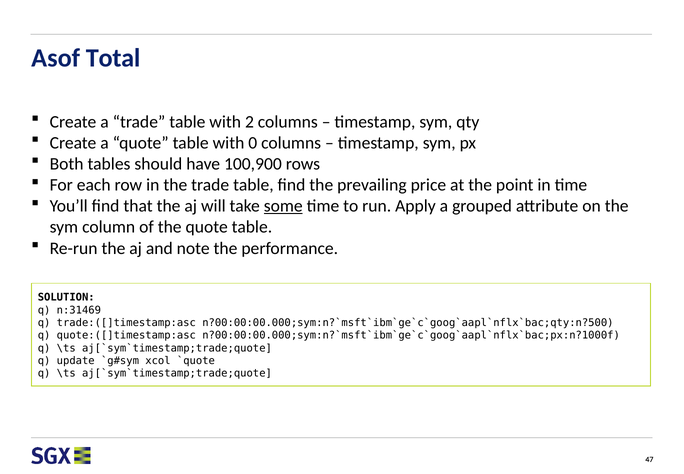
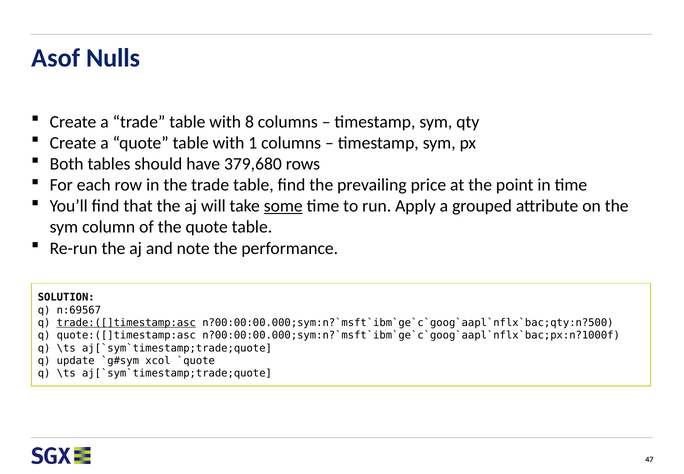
Total: Total -> Nulls (113, 58)
2: 2 -> 8 (249, 122)
0: 0 -> 1 (253, 143)
100,900: 100,900 -> 379,680 (253, 164)
n:31469: n:31469 -> n:69567 (79, 310)
trade:([]timestamp:asc underline: none -> present (126, 322)
